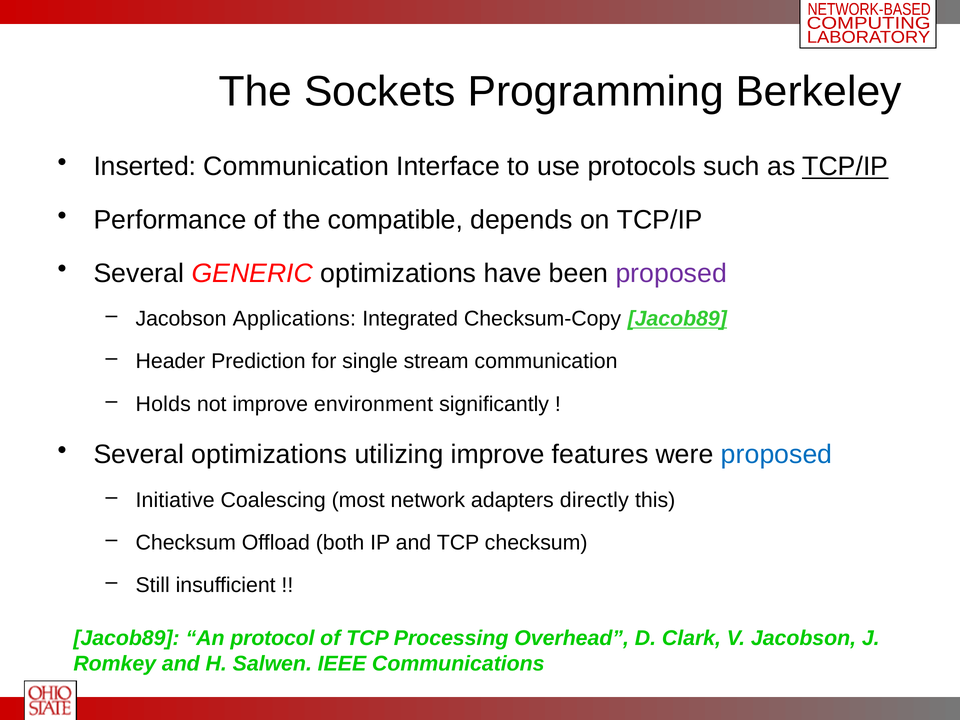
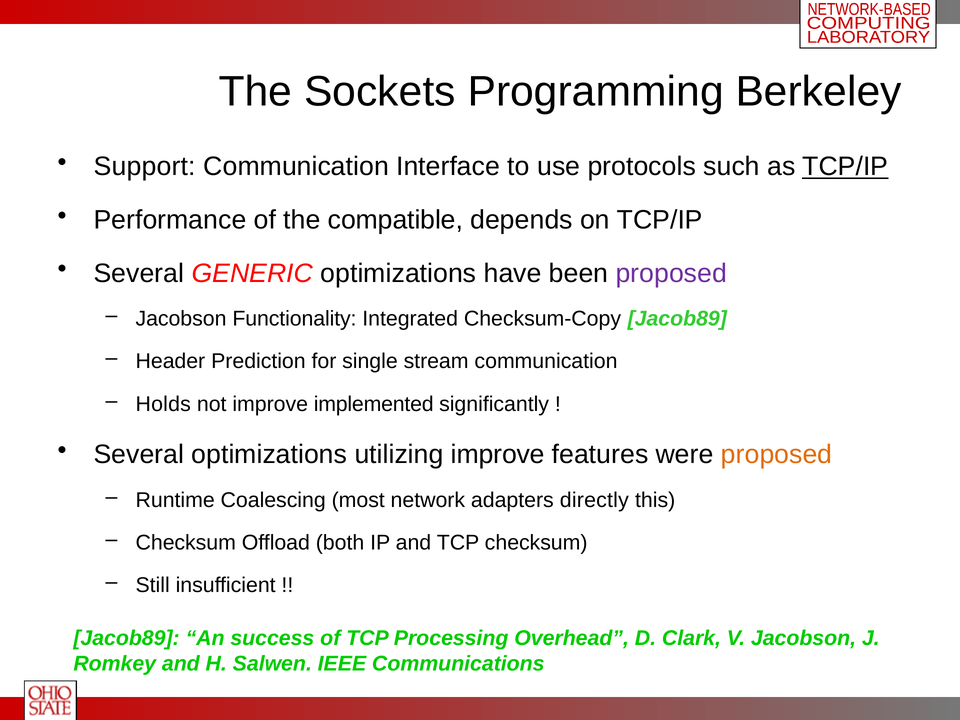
Inserted: Inserted -> Support (145, 167)
Applications: Applications -> Functionality (294, 319)
Jacob89 underline: present -> none (677, 319)
environment: environment -> implemented (374, 404)
proposed colour: blue -> orange (777, 455)
Initiative: Initiative -> Runtime (175, 500)
protocol: protocol -> success (272, 638)
